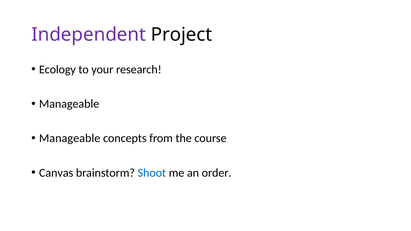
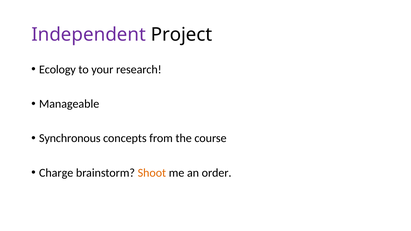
Manageable: Manageable -> Synchronous (70, 138)
Canvas: Canvas -> Charge (56, 173)
Shoot colour: blue -> orange (152, 173)
